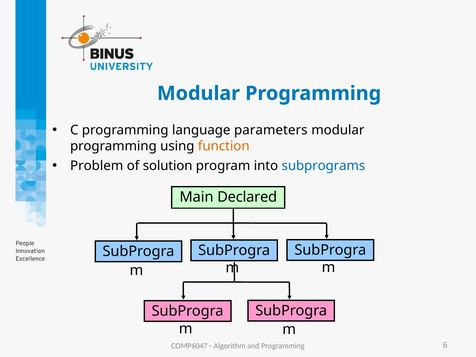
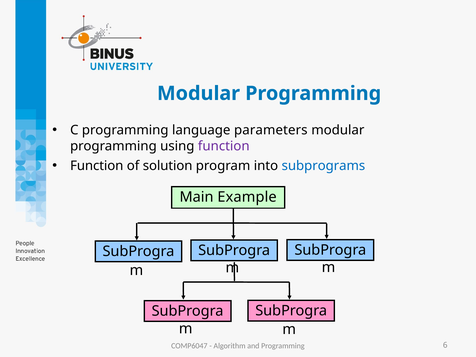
function colour: orange -> purple (224, 146)
Problem: Problem -> Function (97, 166)
Declared: Declared -> Example (247, 197)
